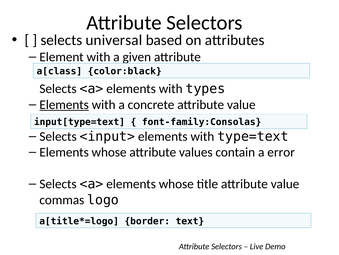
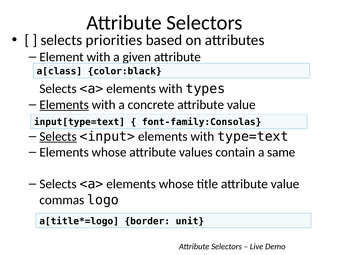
universal: universal -> priorities (114, 40)
Selects underline: none -> present (58, 136)
error: error -> same (281, 152)
text: text -> unit (190, 221)
